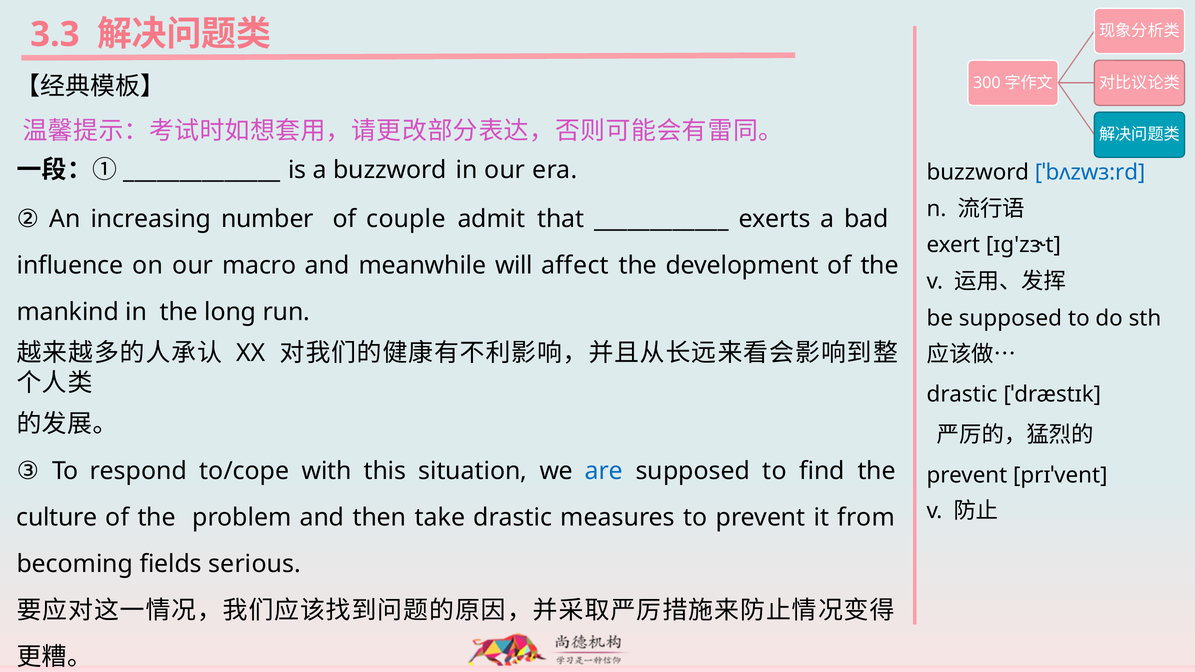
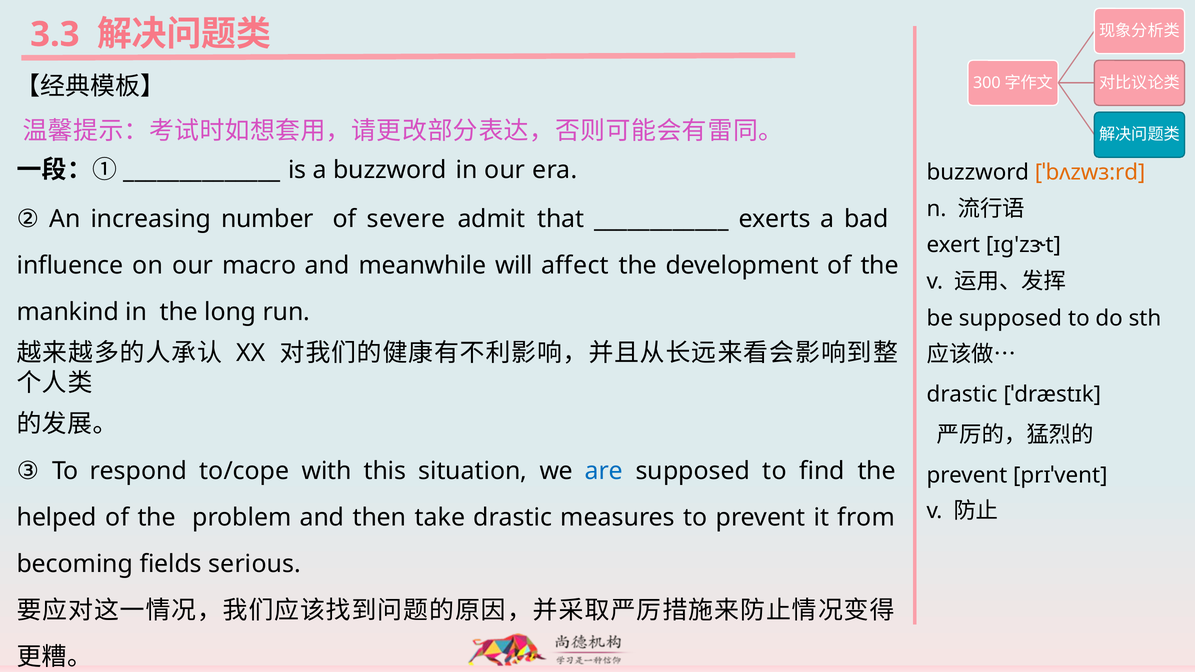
ˈbʌzwɜ:rd colour: blue -> orange (1090, 173)
couple: couple -> severe (406, 219)
culture: culture -> helped (57, 518)
